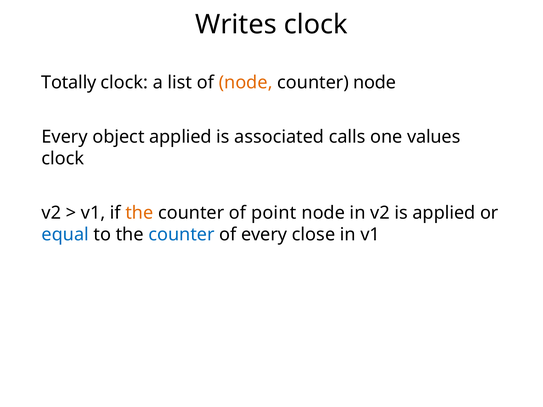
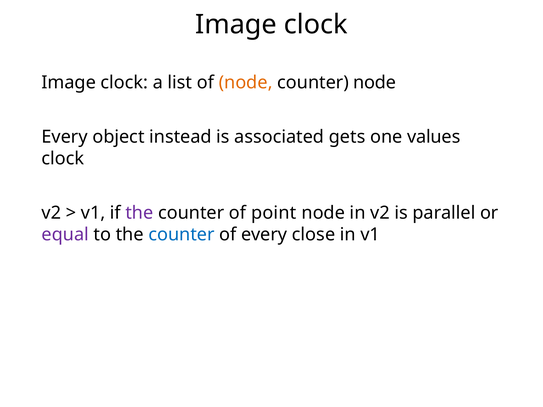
Writes: Writes -> Image (236, 25)
Totally: Totally -> Image (69, 83)
object applied: applied -> instead (180, 137)
calls: calls -> gets (347, 137)
the colour: orange -> purple (139, 213)
is applied: applied -> parallel (444, 213)
equal colour: blue -> purple (65, 235)
